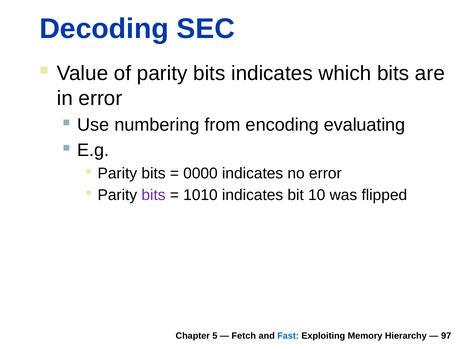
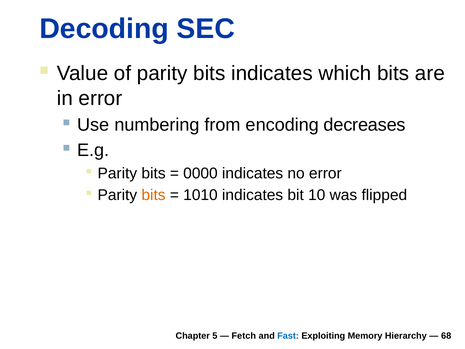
evaluating: evaluating -> decreases (365, 125)
bits colour: purple -> orange (154, 195)
97: 97 -> 68 (446, 336)
